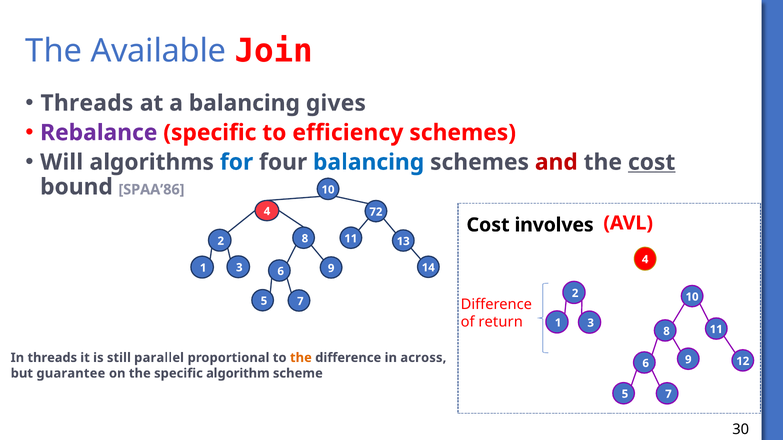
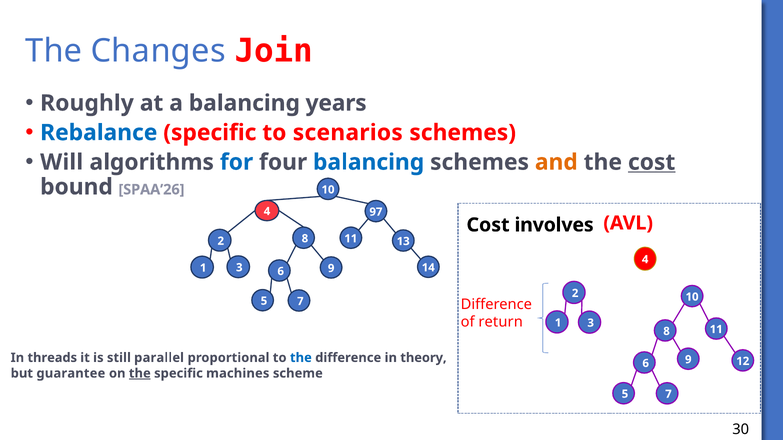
Available: Available -> Changes (158, 51)
Threads: Threads -> Roughly (87, 103)
gives: gives -> years (336, 103)
Rebalance colour: purple -> blue (99, 133)
efficiency: efficiency -> scenarios (348, 133)
and colour: red -> orange (556, 162)
SPAA’86: SPAA’86 -> SPAA’26 (151, 190)
72: 72 -> 97 (376, 212)
the colour: orange -> blue (301, 358)
across: across -> theory (423, 358)
the underline: none -> present (140, 374)
algorithm: algorithm -> machines (238, 374)
